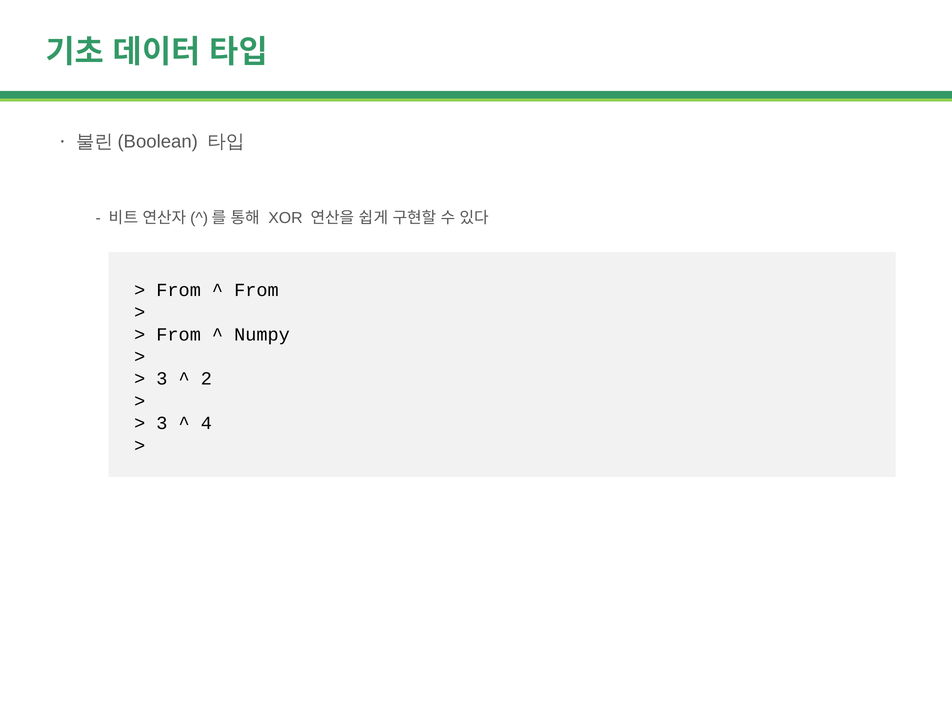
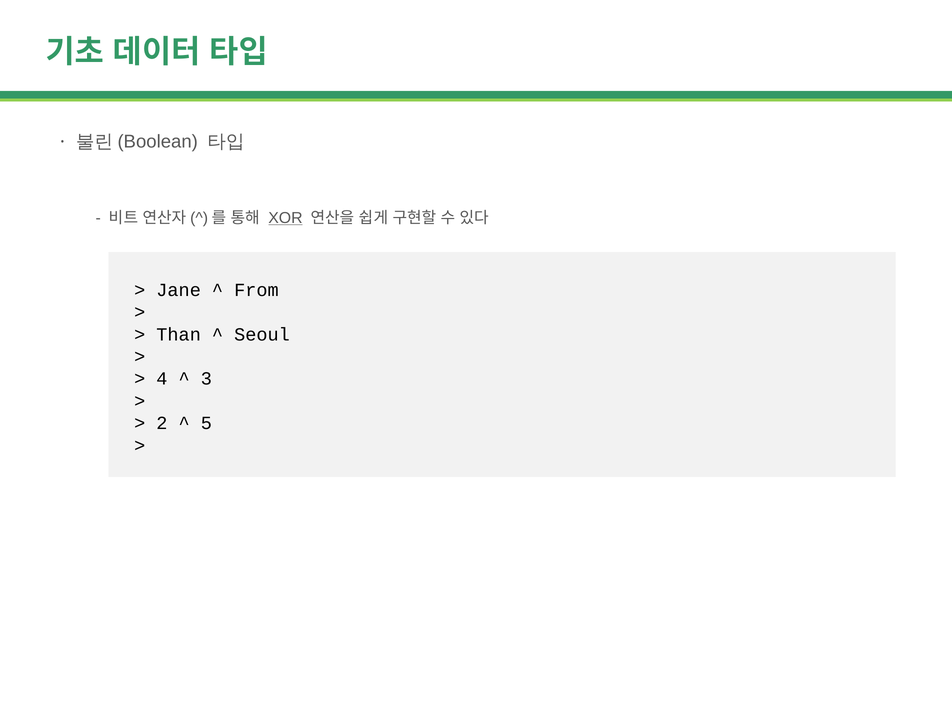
XOR underline: none -> present (285, 218)
From: From -> Jane (179, 290)
From: From -> Than (179, 334)
Numpy: Numpy -> Seoul (262, 334)
3: 3 -> 4 (162, 379)
2: 2 -> 3 (206, 379)
3: 3 -> 2 (162, 423)
4: 4 -> 5 (206, 423)
